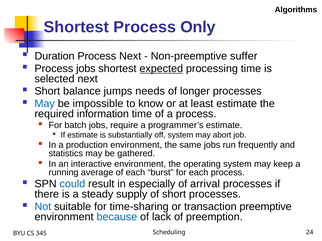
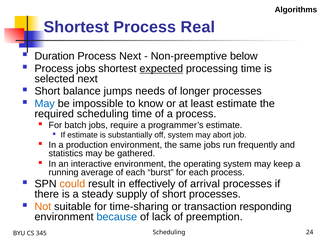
Only: Only -> Real (198, 27)
suffer: suffer -> below (244, 56)
required information: information -> scheduling (103, 114)
could colour: blue -> orange (72, 184)
especially: especially -> effectively (152, 184)
Not colour: blue -> orange (43, 207)
preemptive: preemptive -> responding (266, 207)
